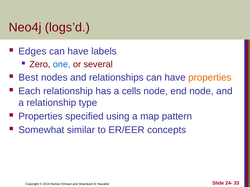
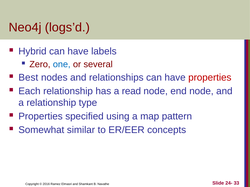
Edges: Edges -> Hybrid (32, 52)
properties colour: orange -> red (210, 78)
cells: cells -> read (131, 91)
